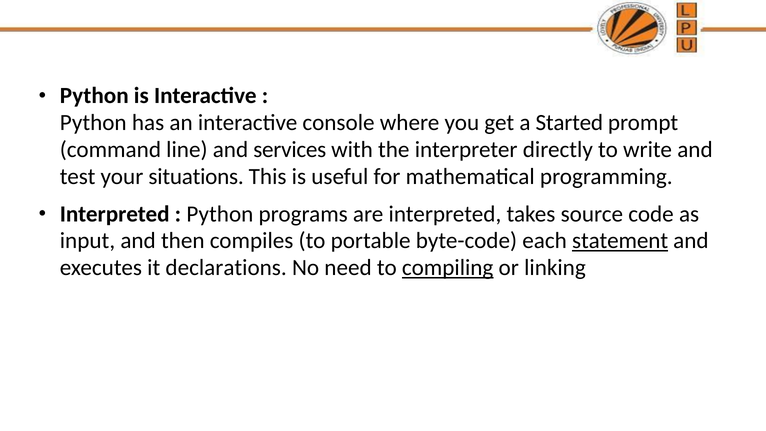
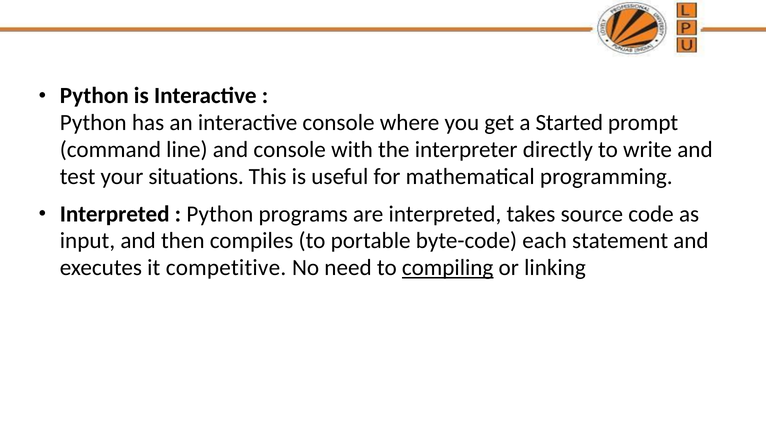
and services: services -> console (290, 150)
statement underline: present -> none (620, 241)
declarations: declarations -> competitive (226, 268)
